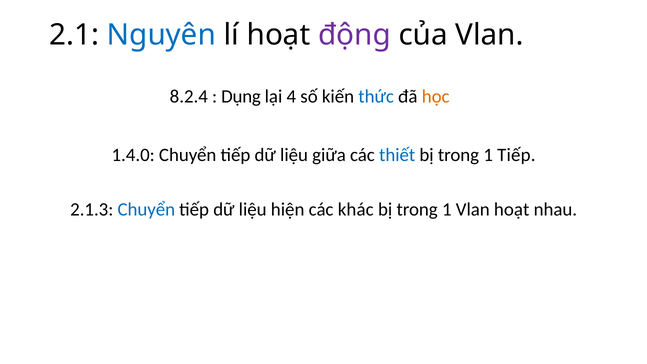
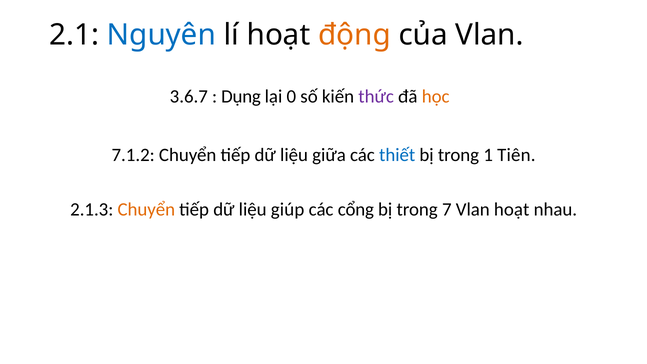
động colour: purple -> orange (354, 35)
8.2.4: 8.2.4 -> 3.6.7 (189, 96)
4: 4 -> 0 (291, 96)
thức colour: blue -> purple (376, 96)
1.4.0: 1.4.0 -> 7.1.2 (133, 155)
1 Tiếp: Tiếp -> Tiên (516, 155)
Chuyển colour: blue -> orange (146, 209)
hiện: hiện -> giúp (288, 209)
khác: khác -> cổng (356, 209)
1: 1 -> 7 (447, 209)
